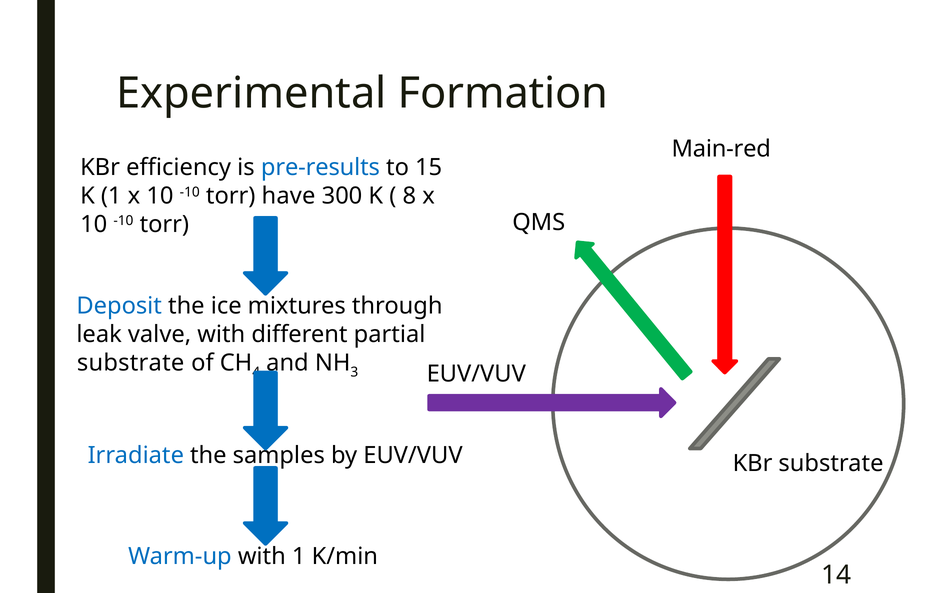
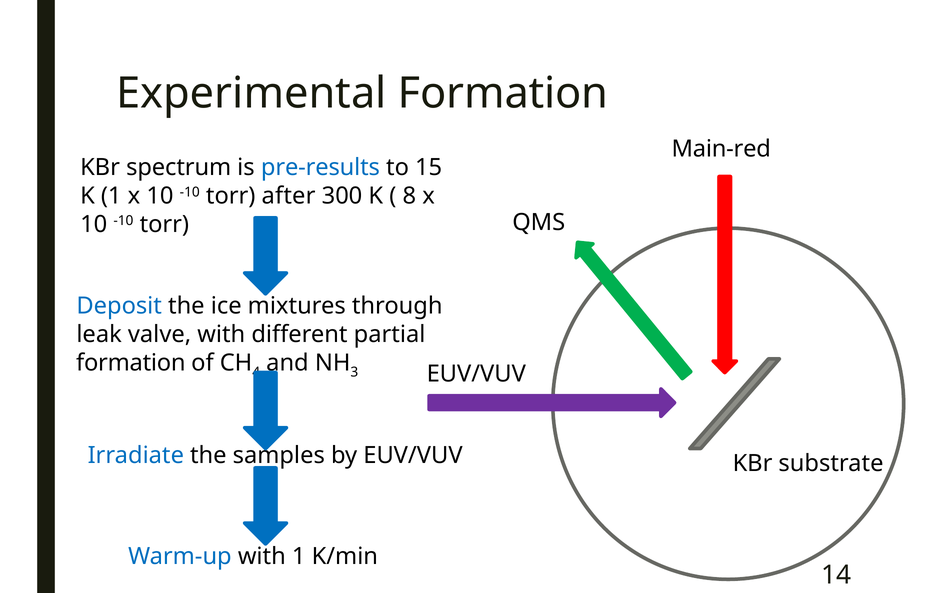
efficiency: efficiency -> spectrum (179, 167)
have: have -> after (289, 196)
substrate: substrate -> formation (131, 363)
